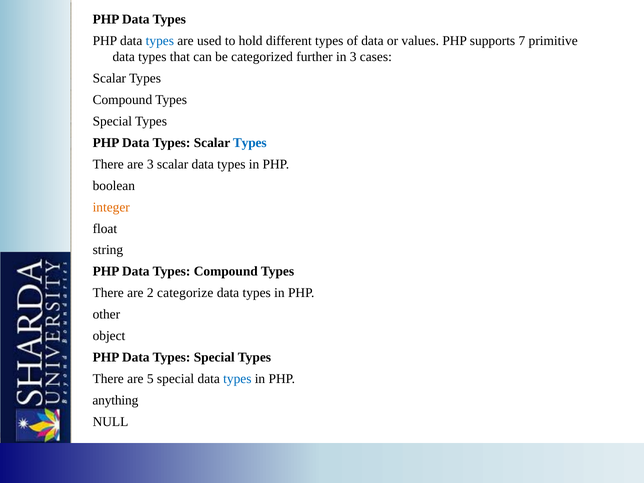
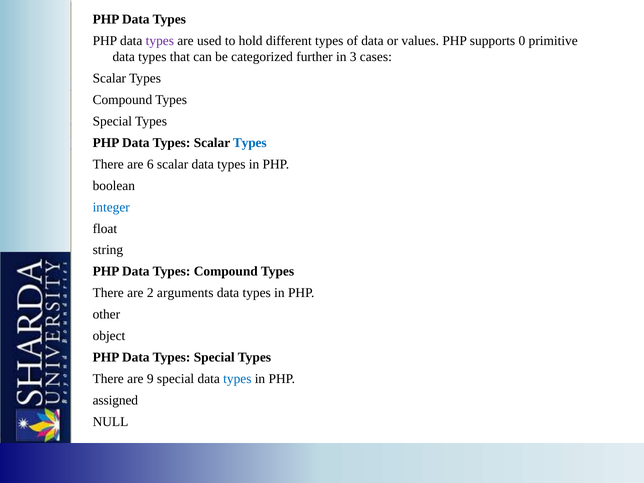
types colour: blue -> purple (160, 41)
7: 7 -> 0 (522, 41)
are 3: 3 -> 6 (150, 164)
integer colour: orange -> blue (111, 207)
categorize: categorize -> arguments (185, 293)
5: 5 -> 9 (150, 379)
anything: anything -> assigned (115, 400)
